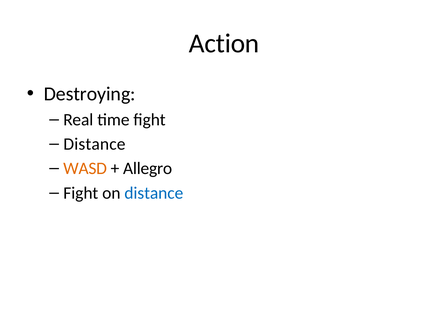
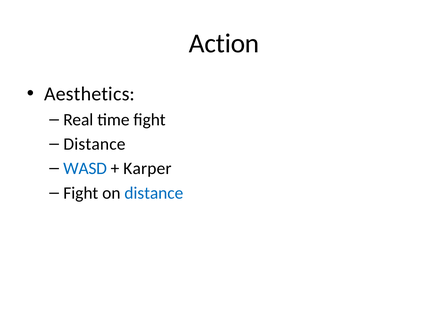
Destroying: Destroying -> Aesthetics (90, 94)
WASD colour: orange -> blue (85, 169)
Allegro: Allegro -> Karper (147, 169)
